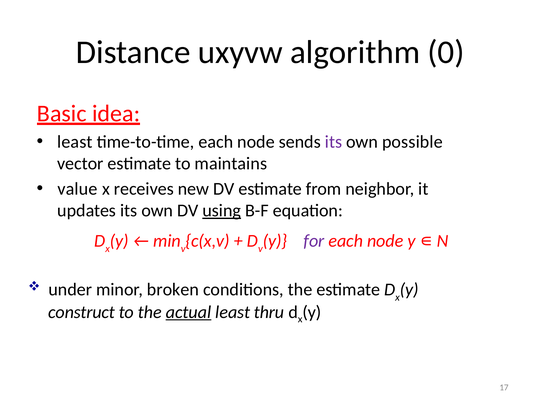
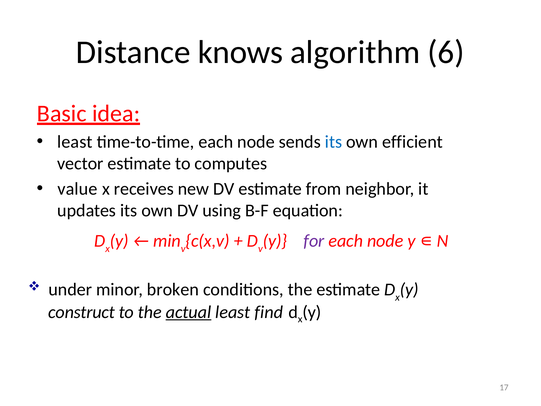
uxyvw: uxyvw -> knows (240, 52)
0: 0 -> 6 (446, 52)
its colour: purple -> blue (333, 142)
possible: possible -> efficient (412, 142)
maintains: maintains -> computes (231, 164)
using underline: present -> none (222, 210)
thru: thru -> find (269, 312)
